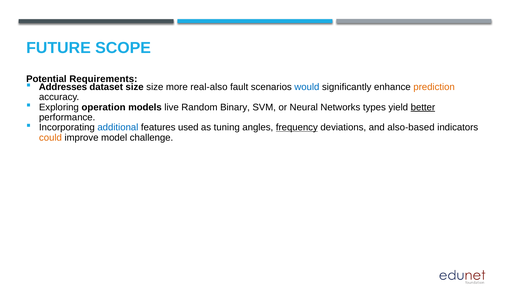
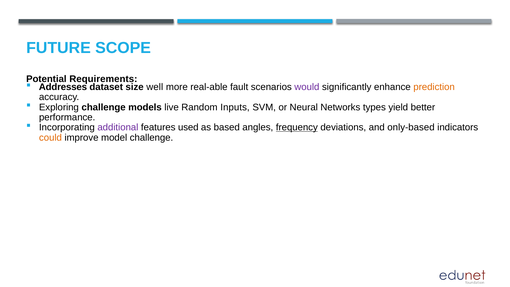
size size: size -> well (155, 87)
real-also: real-also -> real-able (209, 87)
would colour: blue -> purple (307, 87)
Exploring operation: operation -> challenge (104, 107)
Binary: Binary -> Inputs (235, 107)
better underline: present -> none (423, 107)
additional colour: blue -> purple (118, 127)
tuning: tuning -> based (227, 127)
also-based: also-based -> only-based (411, 127)
